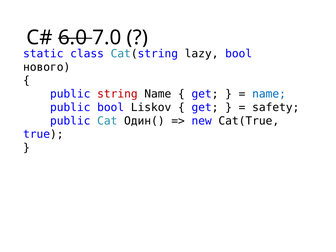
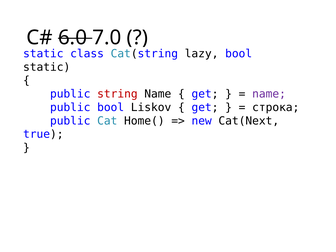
нового: нового -> static (47, 67)
name colour: blue -> purple (269, 94)
safety: safety -> строка (276, 107)
Один(: Один( -> Home( (144, 121)
Cat(True: Cat(True -> Cat(Next (249, 121)
